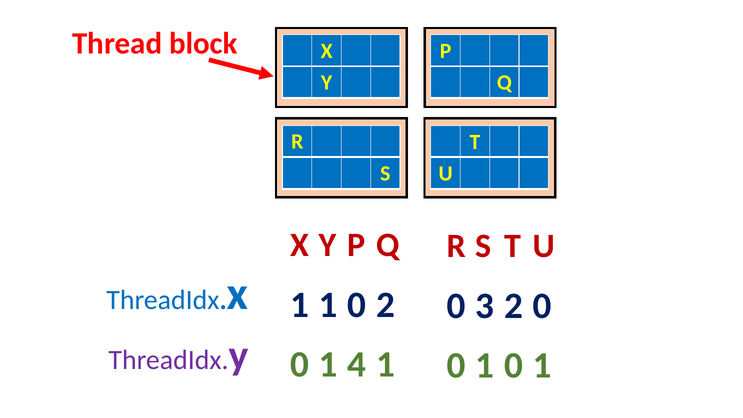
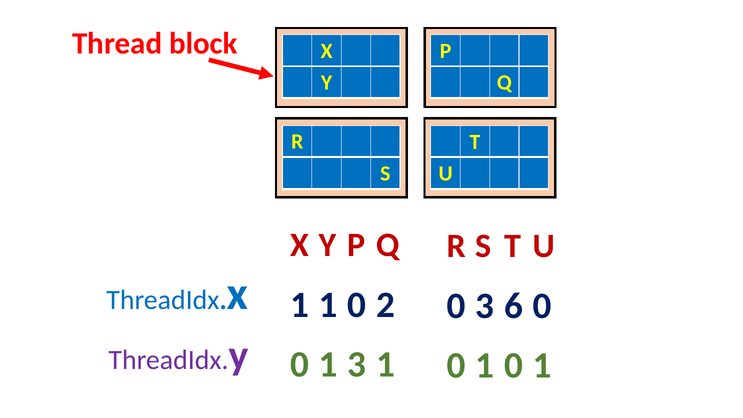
3 2: 2 -> 6 (513, 306)
1 4: 4 -> 3 (357, 364)
